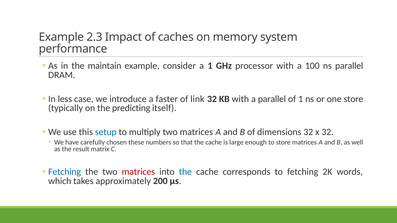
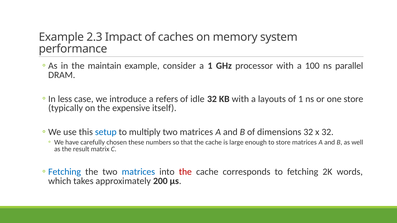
faster: faster -> refers (167, 99)
link: link -> idle (197, 99)
a parallel: parallel -> layouts (272, 99)
predicting: predicting -> expensive (131, 108)
matrices colour: red -> blue (138, 172)
the colour: blue -> red (185, 172)
